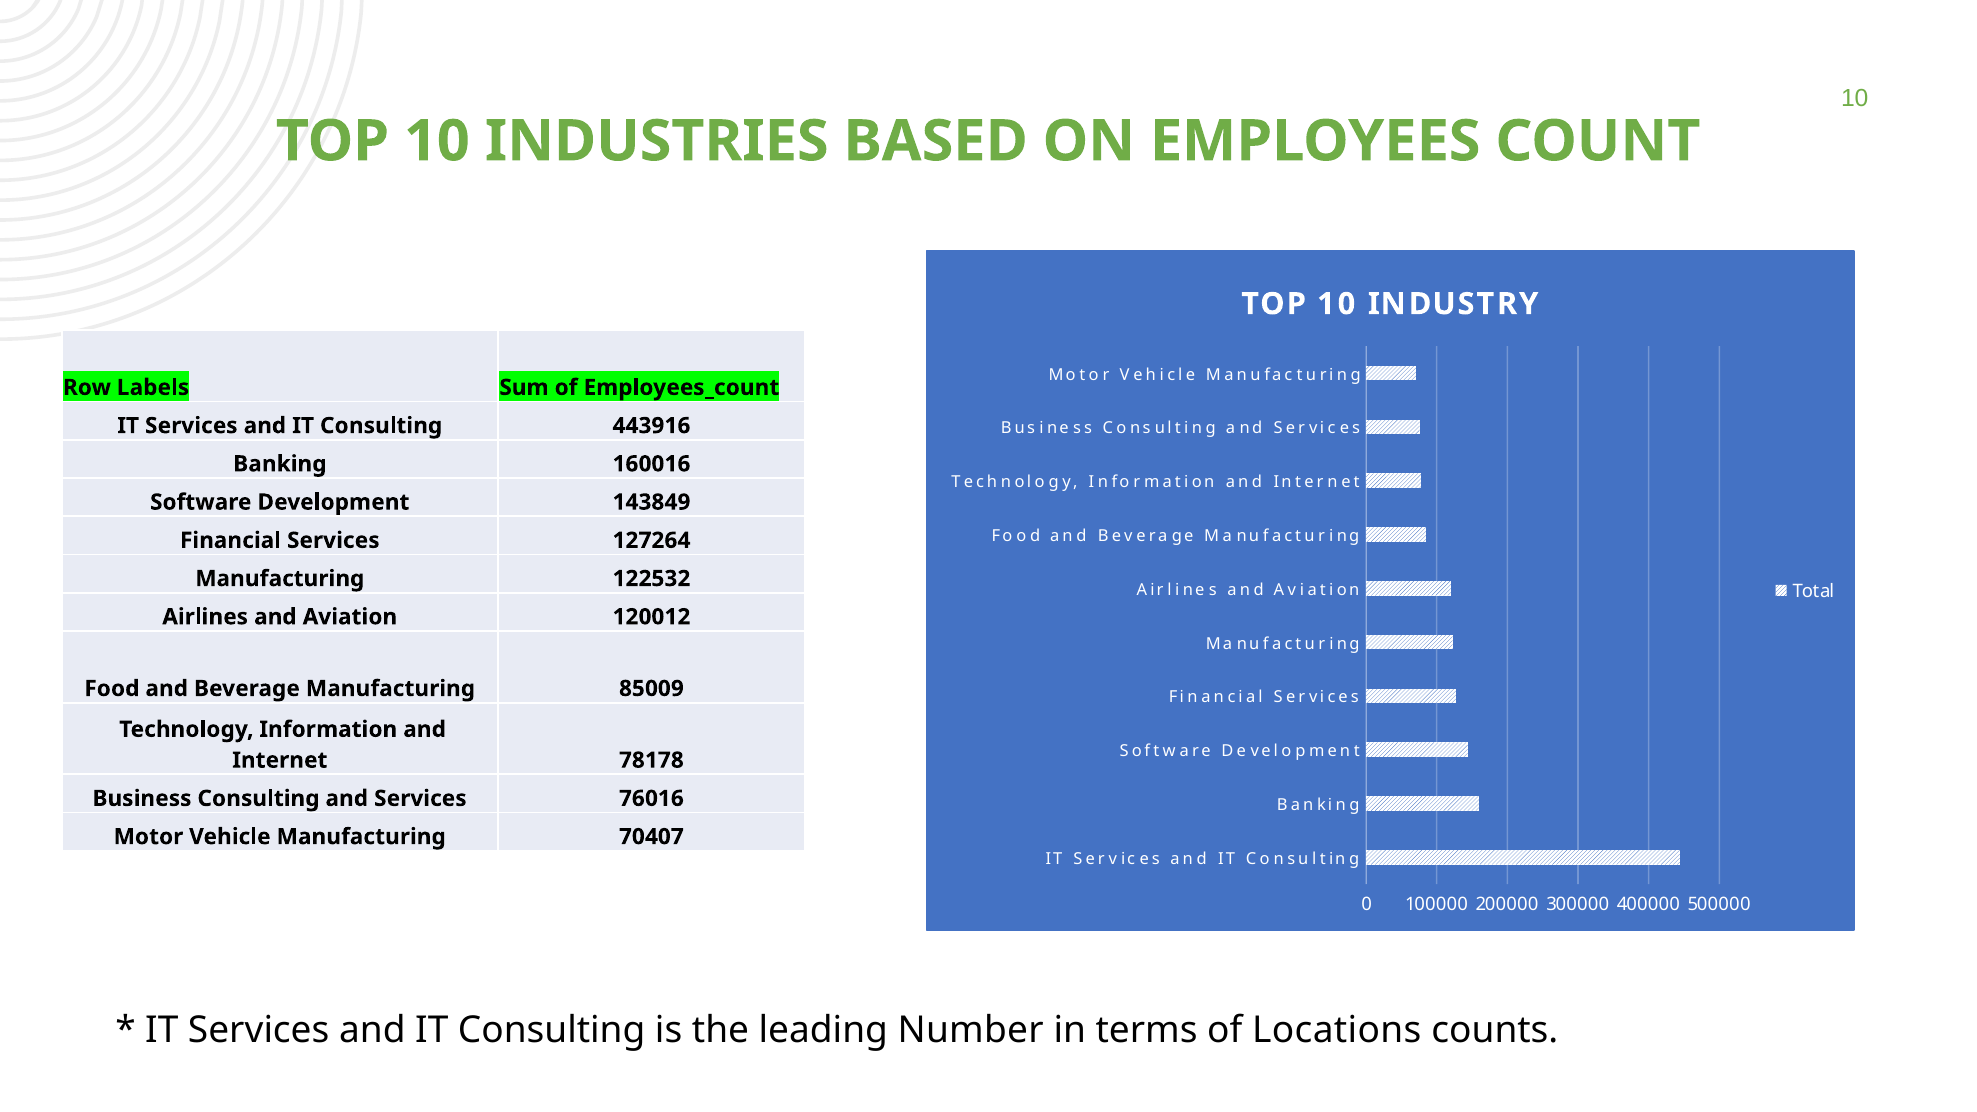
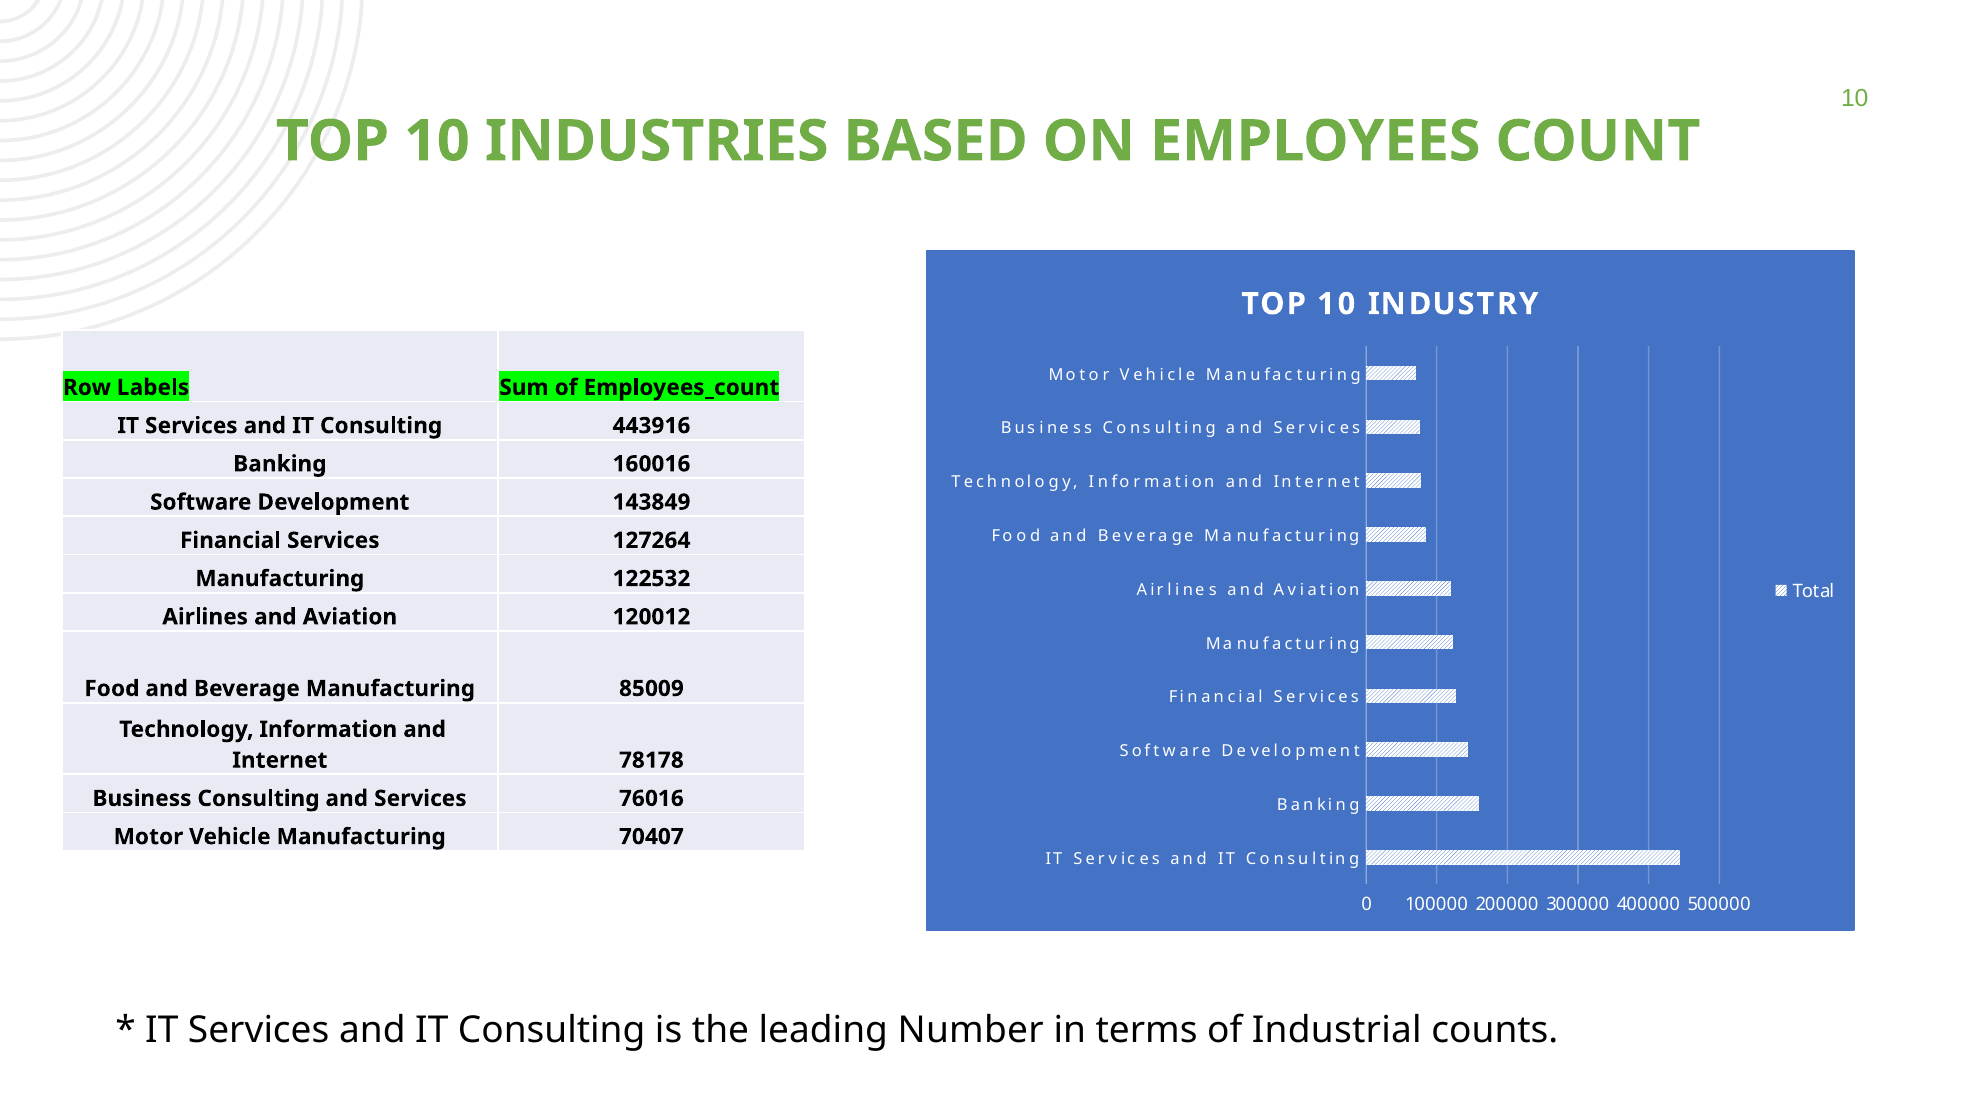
Locations: Locations -> Industrial (1337, 1031)
